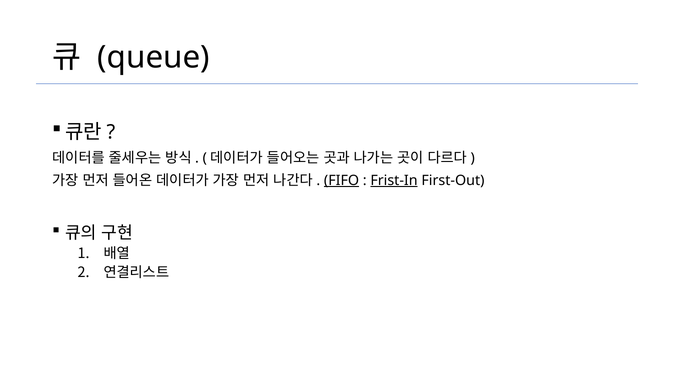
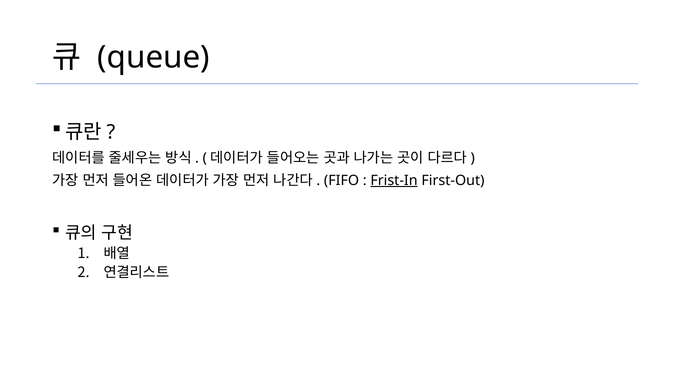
FIFO underline: present -> none (342, 181)
